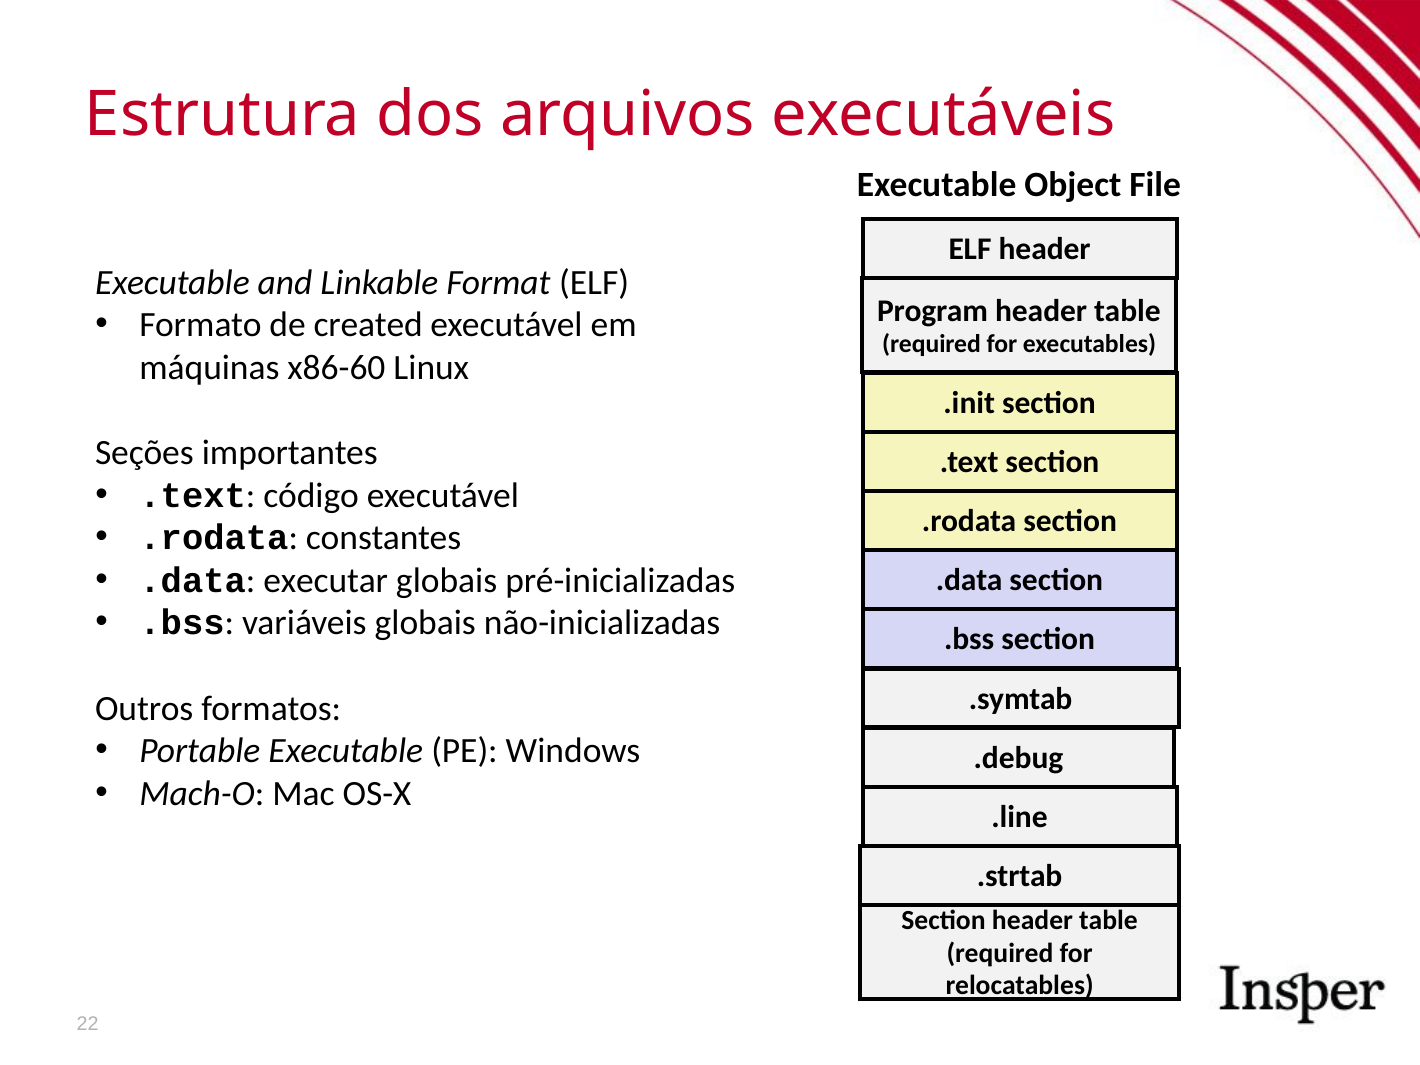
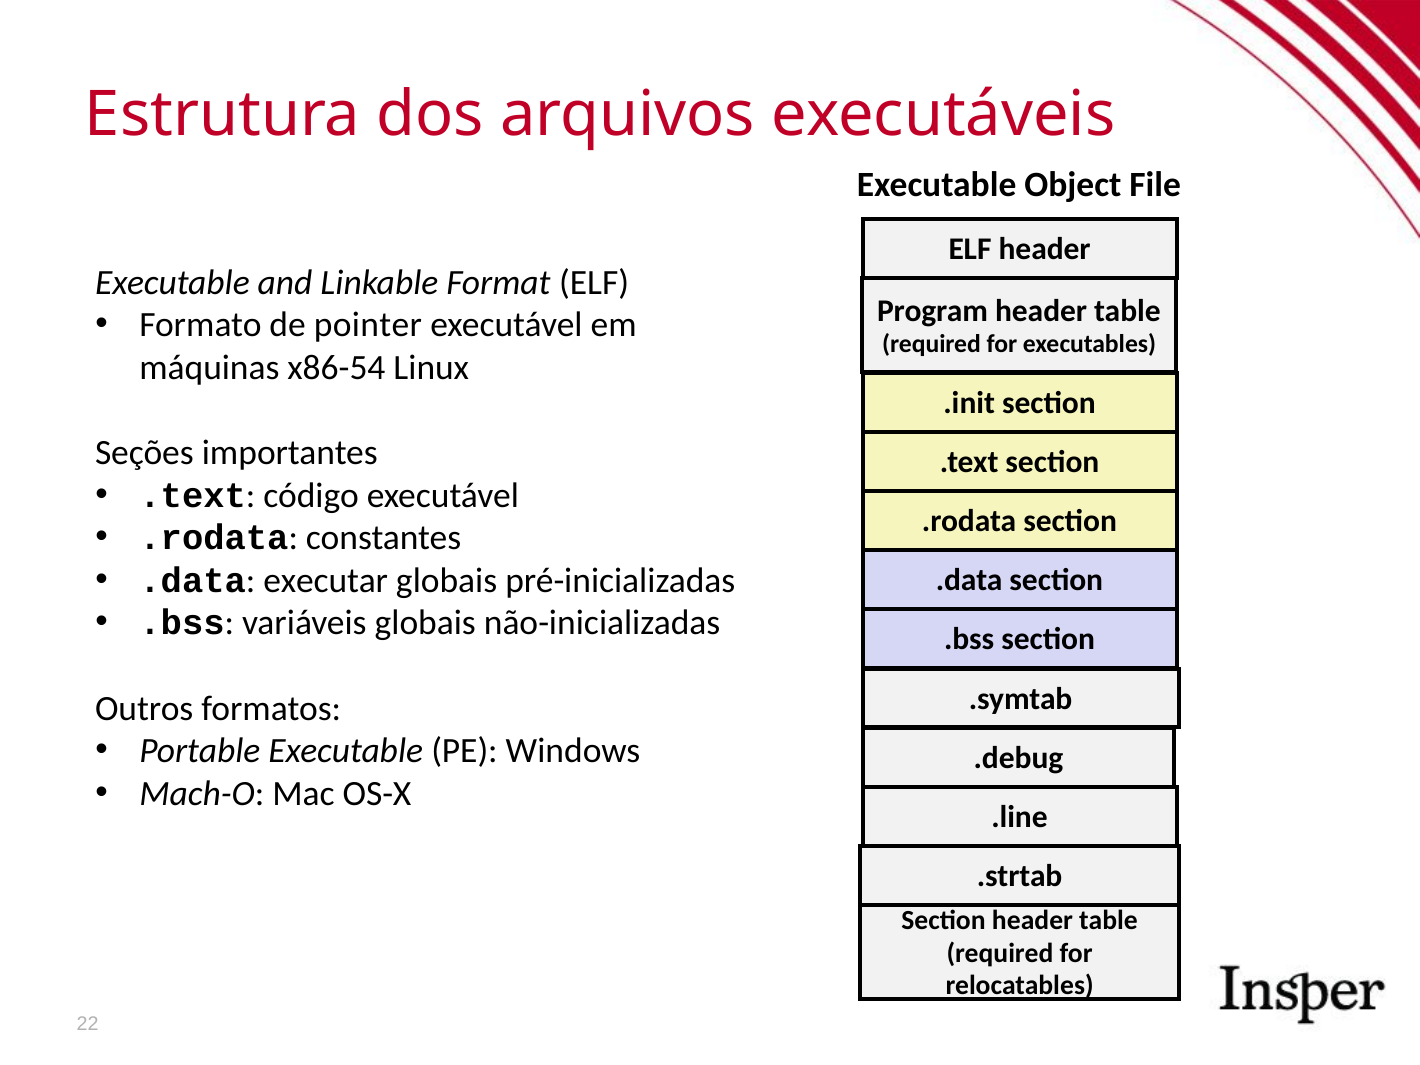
created: created -> pointer (368, 325)
x86-60: x86-60 -> x86-54 (336, 368)
